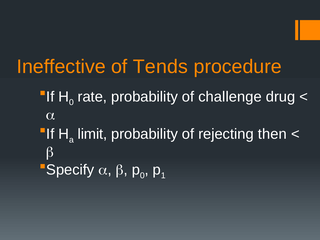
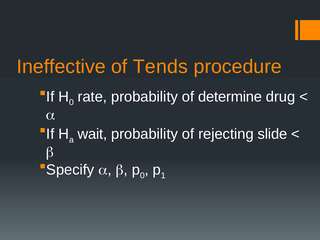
challenge: challenge -> determine (230, 97)
limit: limit -> wait (92, 134)
then: then -> slide (272, 134)
